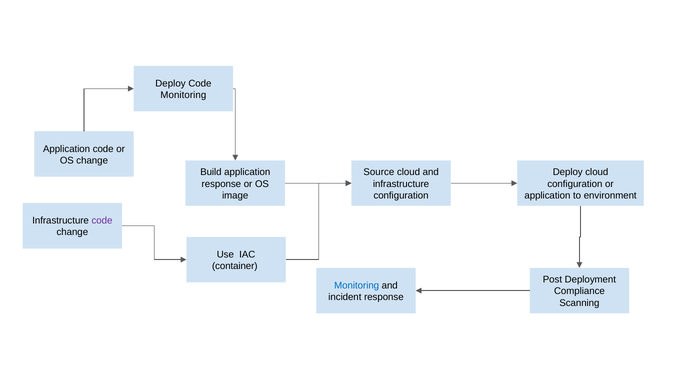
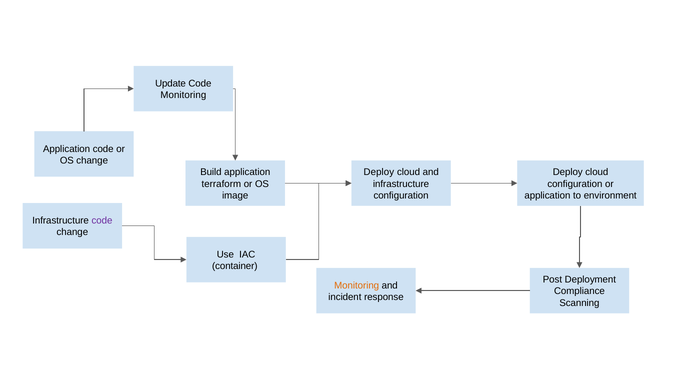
Deploy: Deploy -> Update (171, 83)
Source: Source -> Deploy (379, 172)
response: response -> terraform (221, 184)
Monitoring colour: blue -> orange (357, 285)
